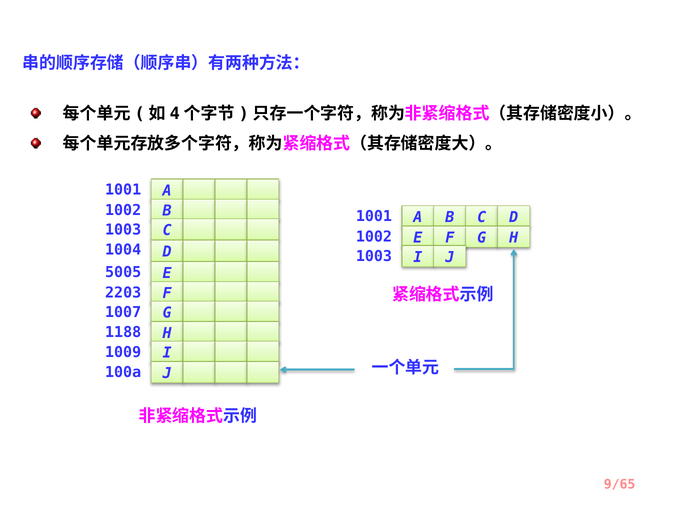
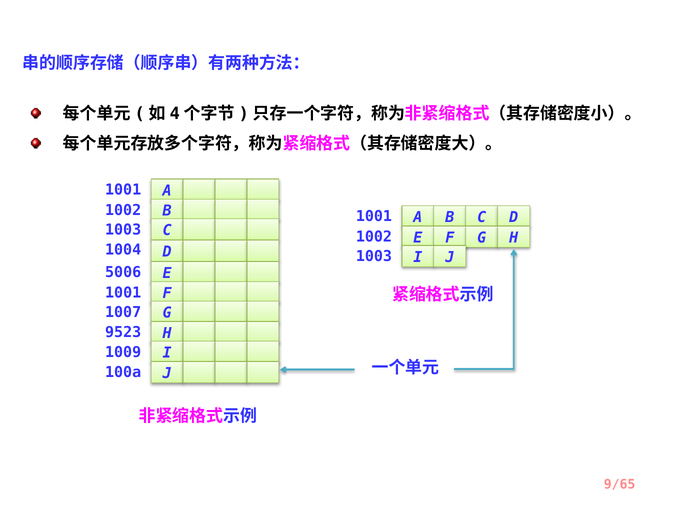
5005: 5005 -> 5006 (123, 272)
2203: 2203 -> 1001 (123, 293)
1188: 1188 -> 9523 (123, 332)
